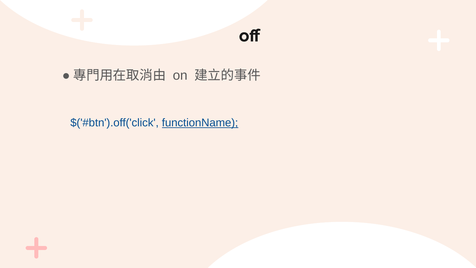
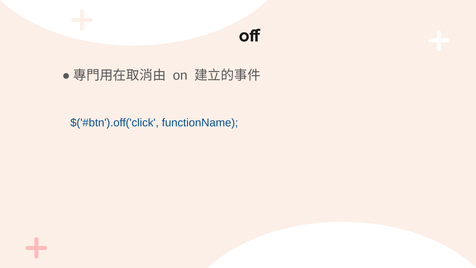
functionName underline: present -> none (200, 123)
